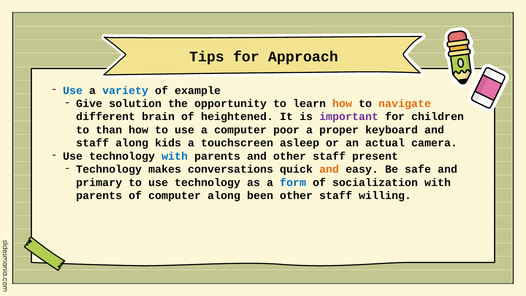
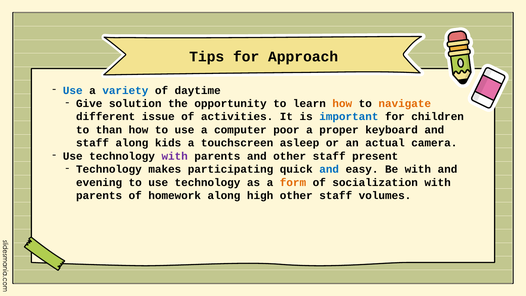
example: example -> daytime (198, 90)
brain: brain -> issue (158, 117)
heightened: heightened -> activities (237, 117)
important colour: purple -> blue (349, 117)
with colour: blue -> purple (175, 156)
conversations: conversations -> participating (231, 169)
and colour: orange -> blue (329, 169)
Be safe: safe -> with (418, 169)
primary: primary -> evening (99, 182)
form colour: blue -> orange (293, 182)
of computer: computer -> homework (175, 196)
been: been -> high (260, 196)
willing: willing -> volumes (385, 196)
